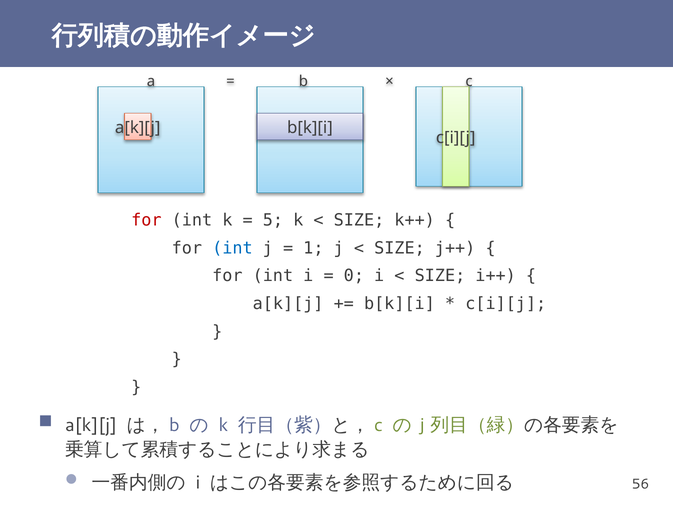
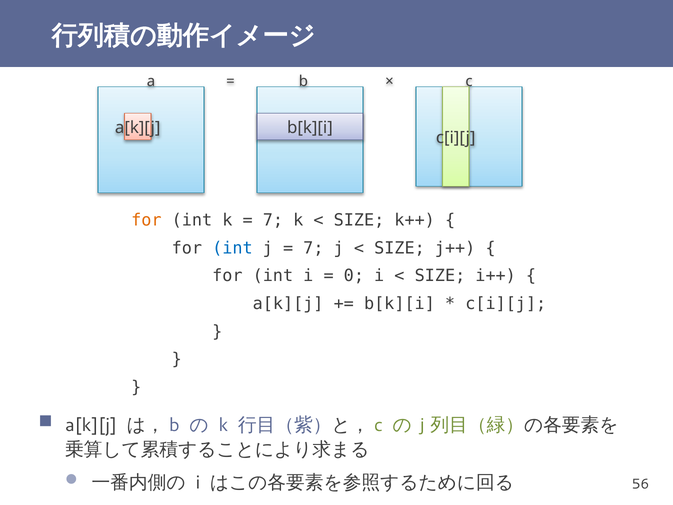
for colour: red -> orange (146, 220)
5: 5 -> 7 (273, 220)
1: 1 -> 7 (313, 248)
